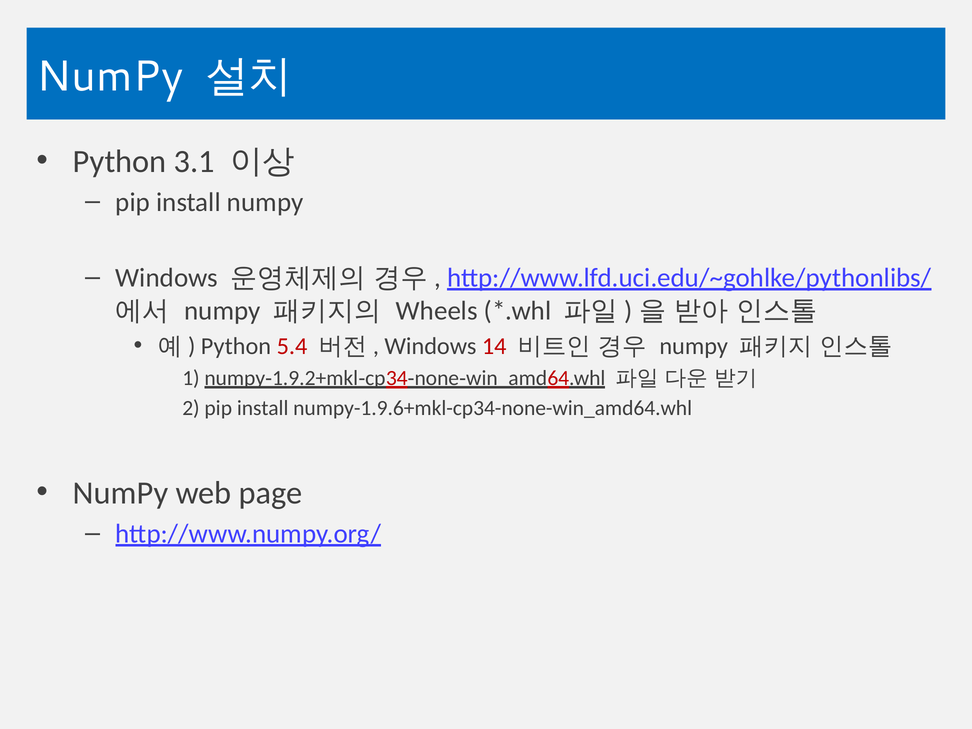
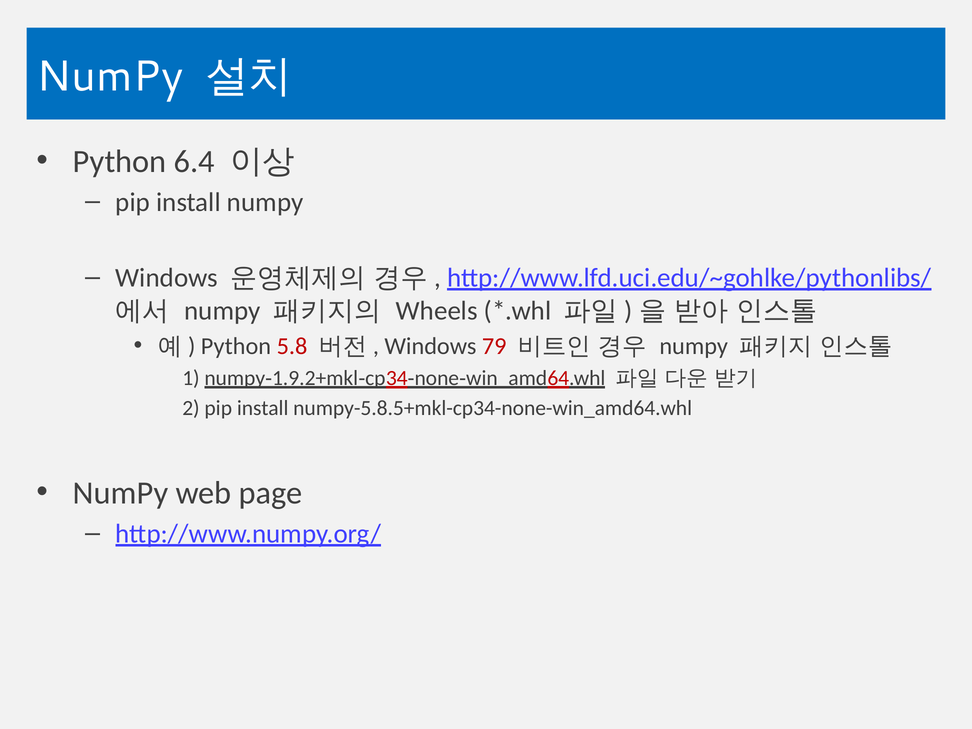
3.1: 3.1 -> 6.4 (194, 161)
5.4: 5.4 -> 5.8 (292, 346)
14: 14 -> 79 (494, 346)
numpy-1.9.6+mkl-cp34-none-win_amd64.whl: numpy-1.9.6+mkl-cp34-none-win_amd64.whl -> numpy-5.8.5+mkl-cp34-none-win_amd64.whl (493, 408)
